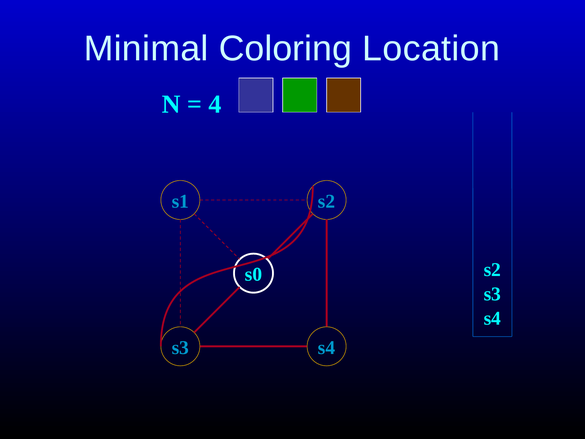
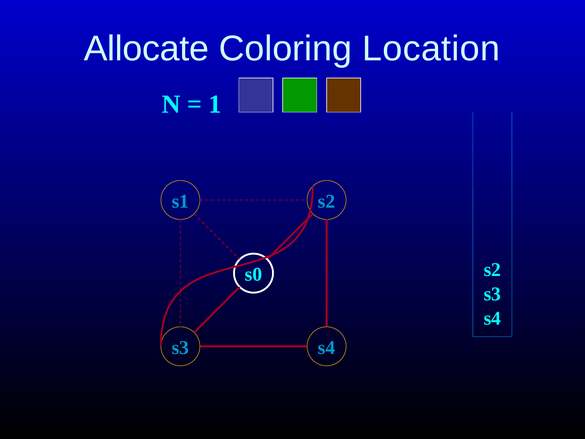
Minimal: Minimal -> Allocate (146, 49)
4: 4 -> 1 (215, 104)
